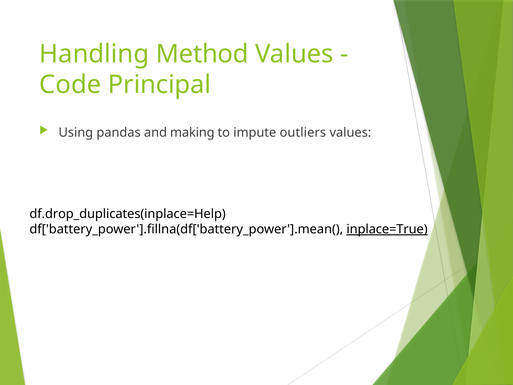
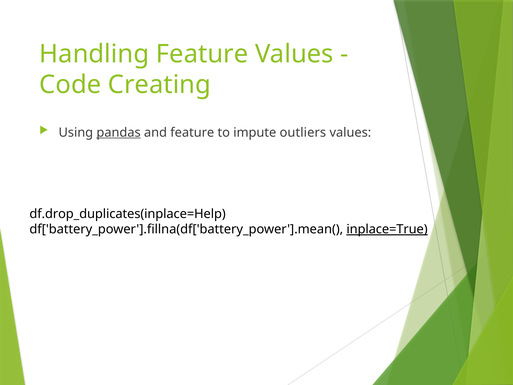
Handling Method: Method -> Feature (202, 54)
Principal: Principal -> Creating (159, 85)
pandas underline: none -> present (119, 132)
and making: making -> feature (192, 132)
